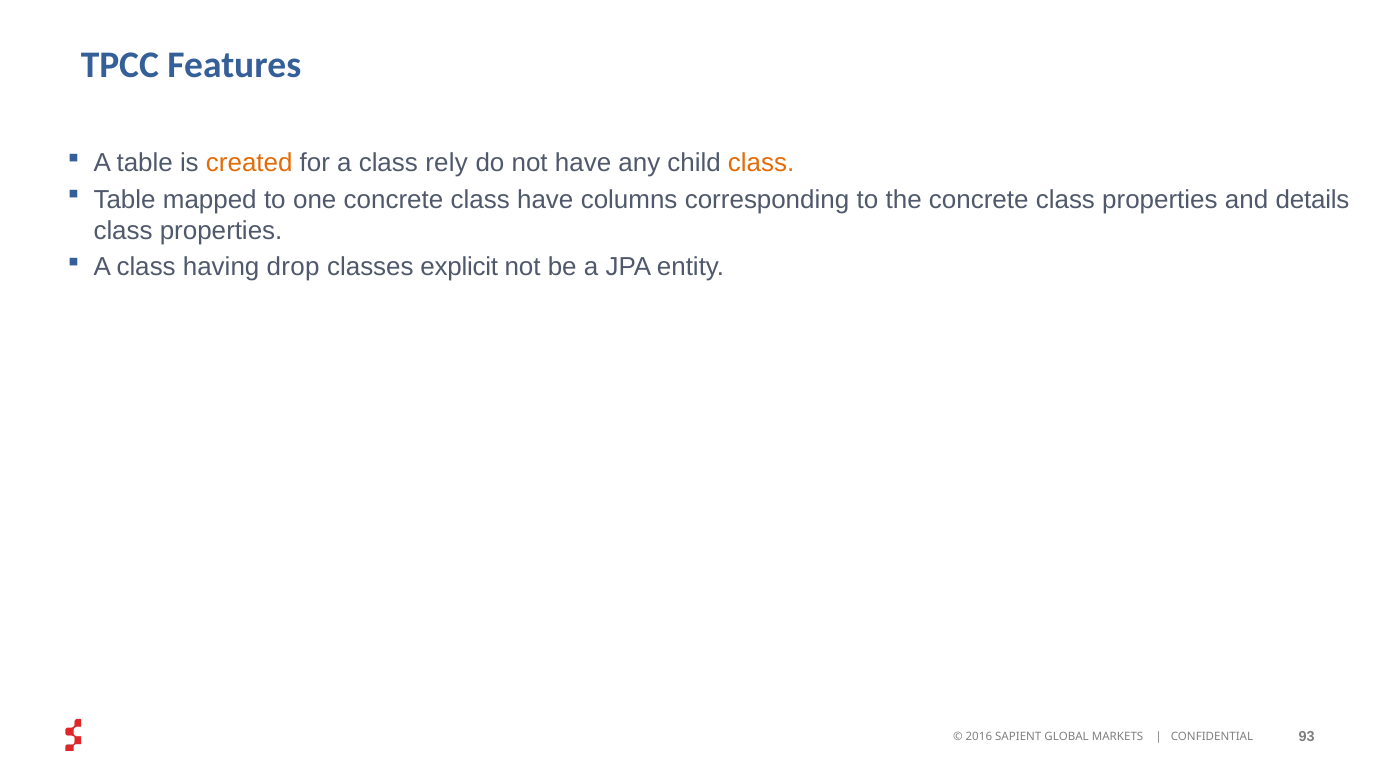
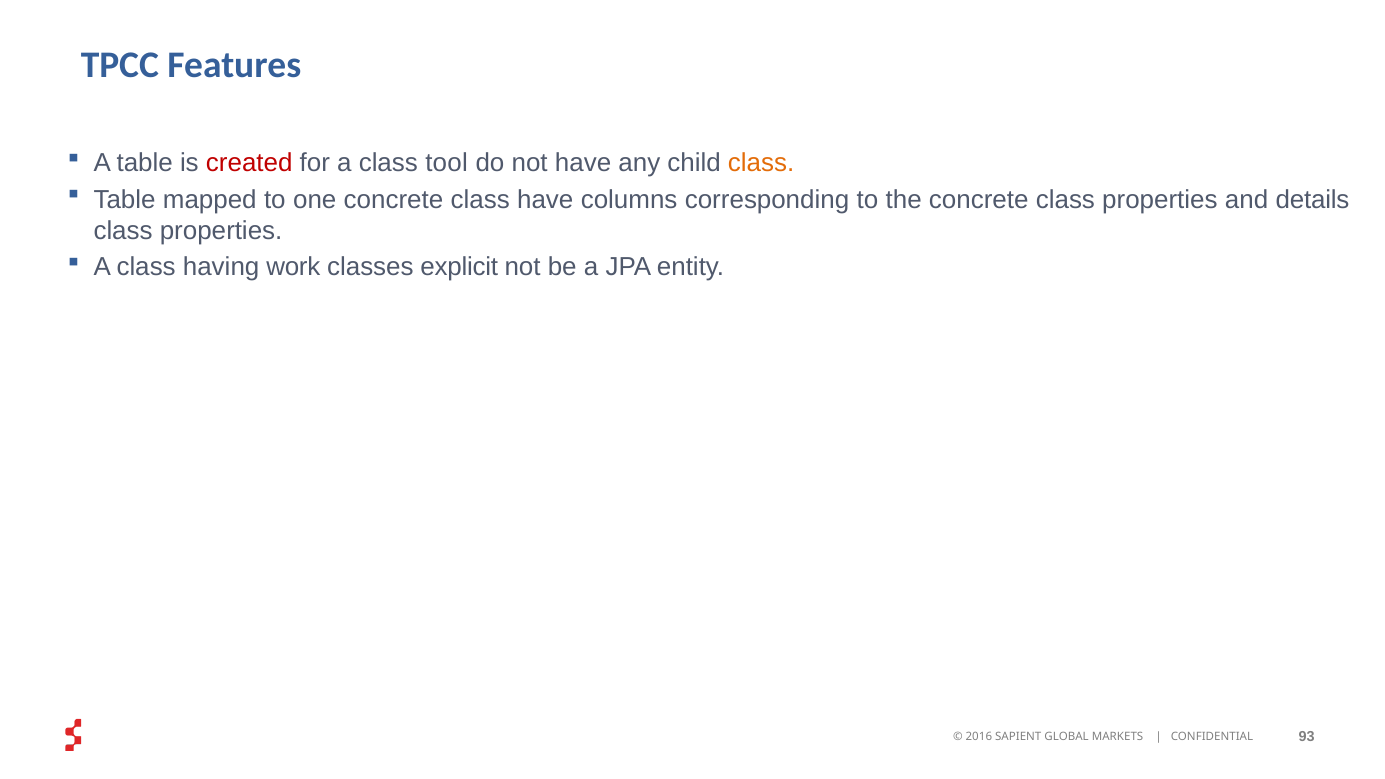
created colour: orange -> red (249, 163)
rely: rely -> tool (447, 163)
drop: drop -> work (293, 267)
